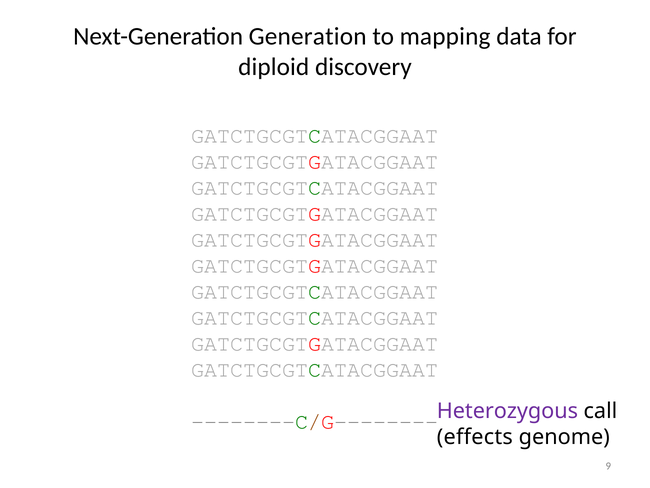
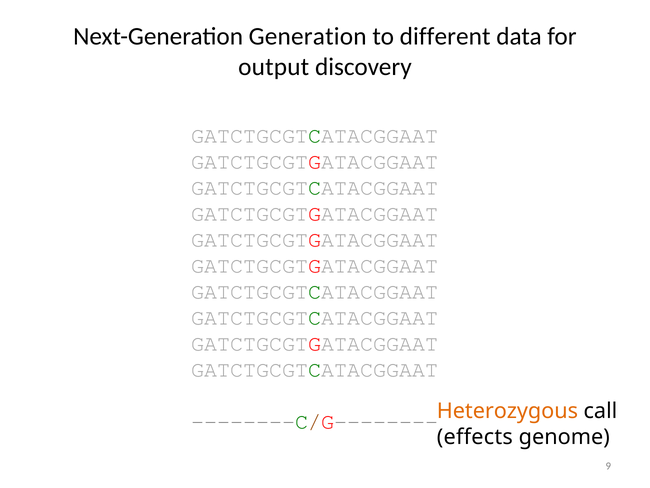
mapping: mapping -> different (445, 36)
diploid: diploid -> output (274, 67)
Heterozygous colour: purple -> orange (507, 410)
